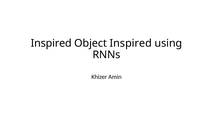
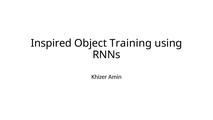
Object Inspired: Inspired -> Training (131, 43)
